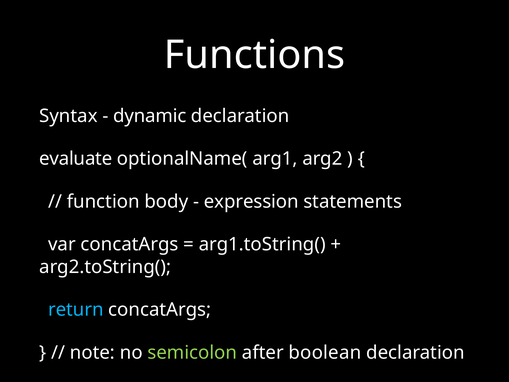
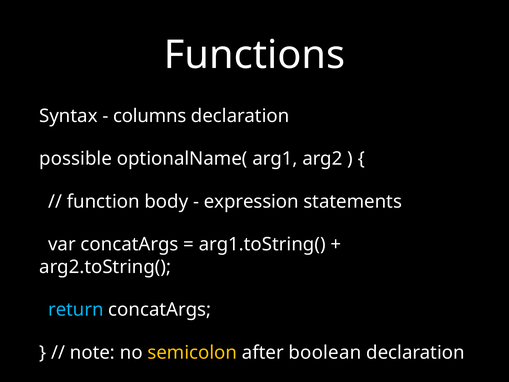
dynamic: dynamic -> columns (150, 116)
evaluate: evaluate -> possible (76, 159)
semicolon colour: light green -> yellow (192, 352)
